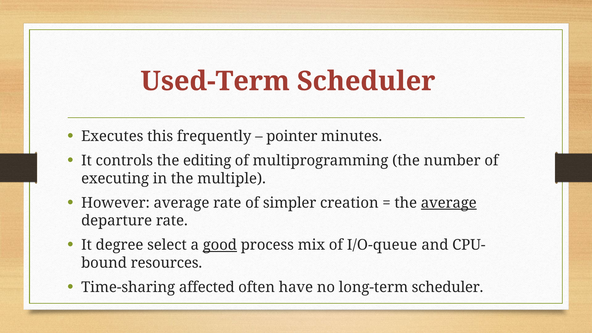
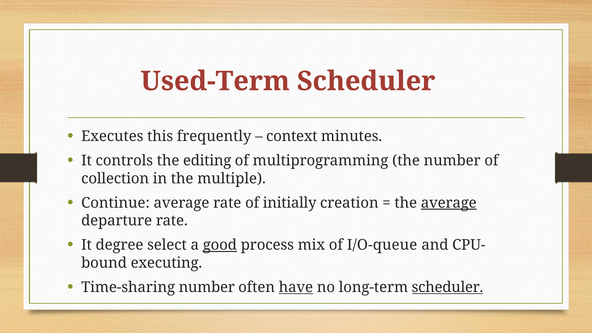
pointer: pointer -> context (292, 136)
executing: executing -> collection (115, 178)
However: However -> Continue (115, 203)
simpler: simpler -> initially (290, 203)
resources: resources -> executing (166, 263)
Time-sharing affected: affected -> number (207, 287)
have underline: none -> present (296, 287)
scheduler underline: none -> present (448, 287)
